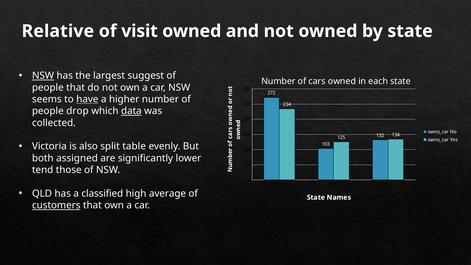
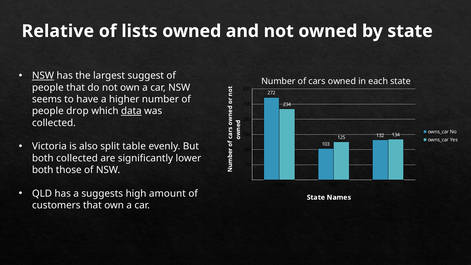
visit: visit -> lists (139, 31)
have underline: present -> none (87, 99)
both assigned: assigned -> collected (77, 158)
tend: tend -> both (43, 170)
classified: classified -> suggests (102, 193)
average: average -> amount (167, 193)
customers underline: present -> none (56, 205)
